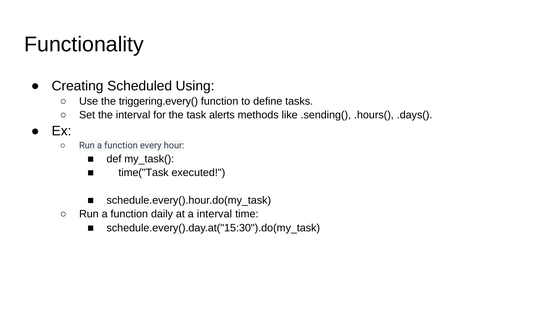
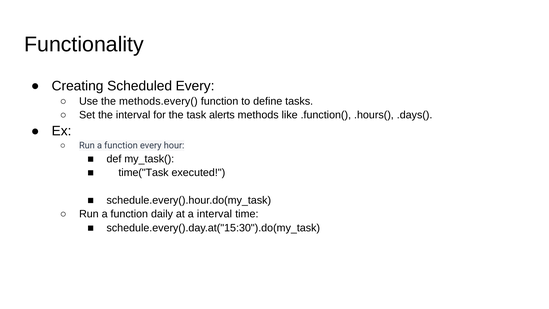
Scheduled Using: Using -> Every (195, 86)
triggering.every(: triggering.every( -> methods.every( (158, 101)
.sending(: .sending( -> .function( (326, 115)
